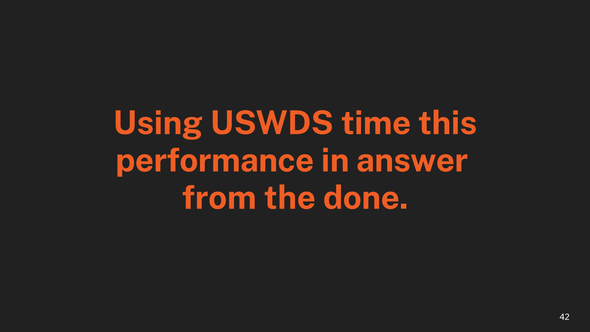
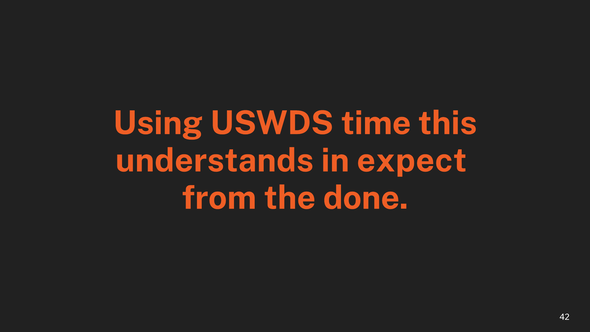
performance: performance -> understands (215, 161)
answer: answer -> expect (412, 161)
